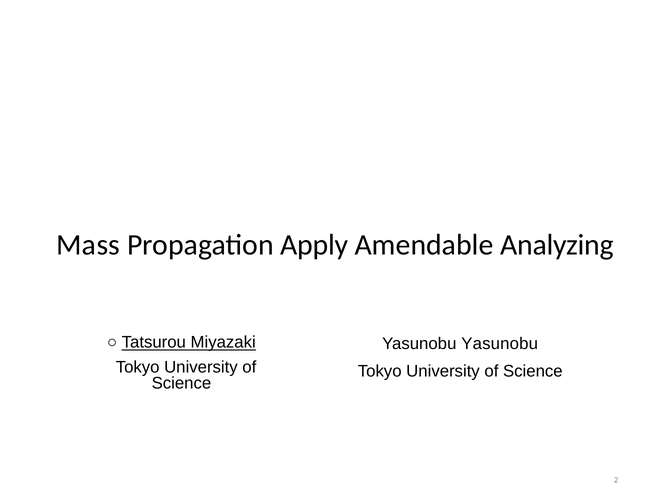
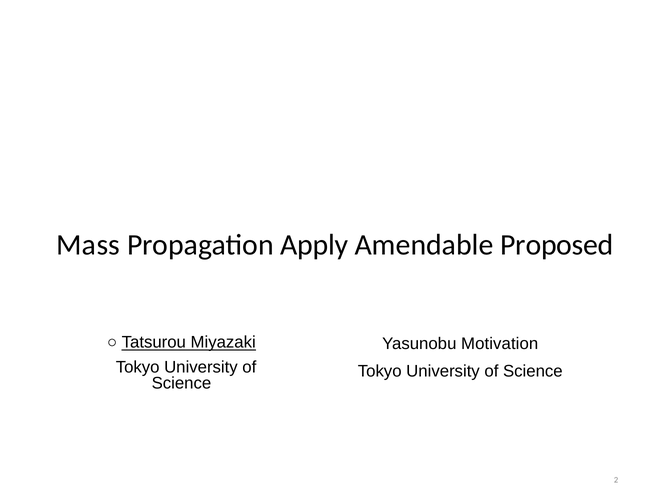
Analyzing: Analyzing -> Proposed (557, 245)
Yasunobu Yasunobu: Yasunobu -> Motivation (500, 344)
